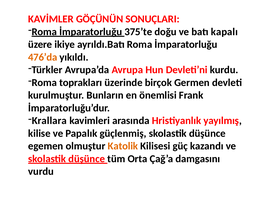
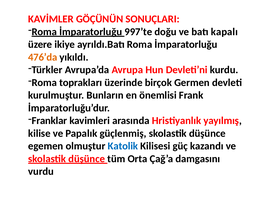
375’te: 375’te -> 997’te (138, 32)
Krallara: Krallara -> Franklar (49, 121)
Katolik colour: orange -> blue (123, 146)
